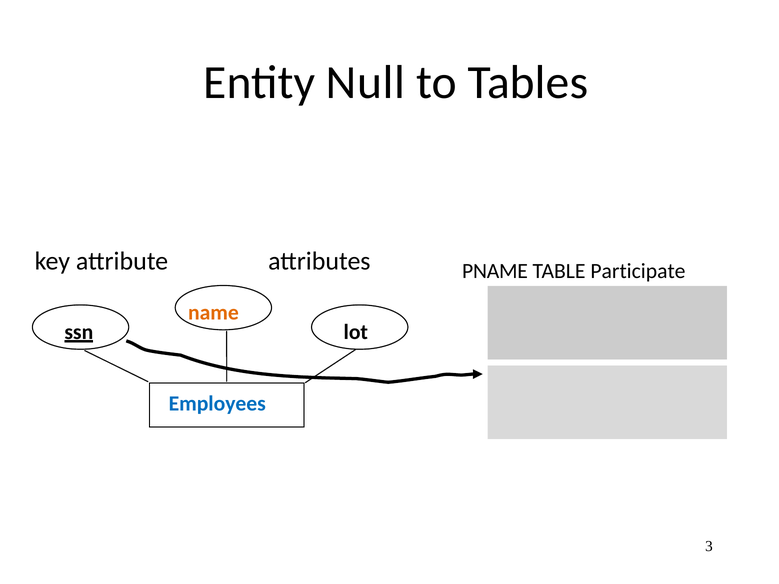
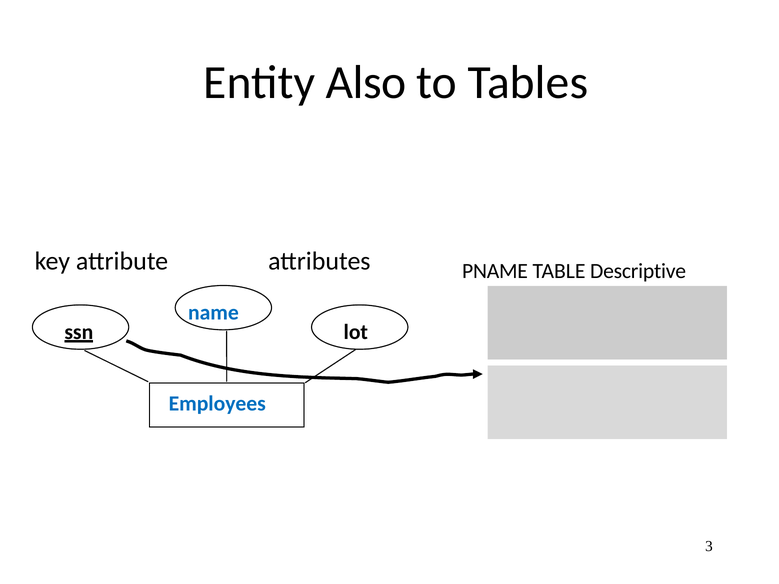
Null: Null -> Also (366, 83)
Participate: Participate -> Descriptive (638, 271)
name colour: orange -> blue (213, 313)
